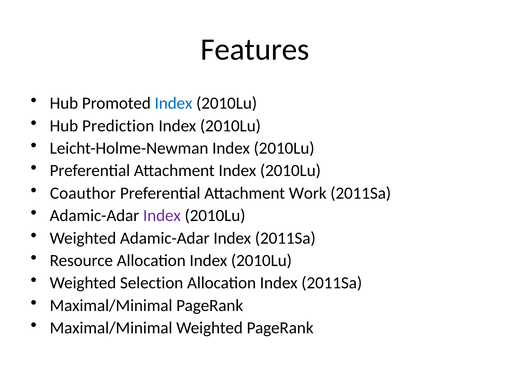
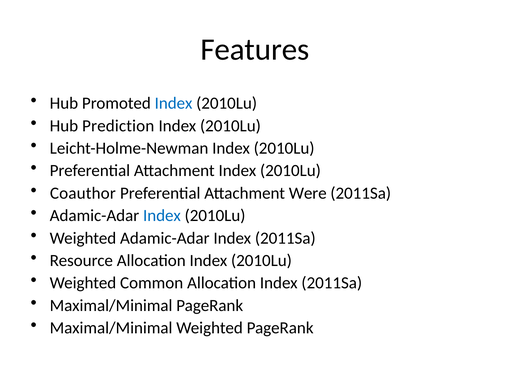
Work: Work -> Were (308, 193)
Index colour: purple -> blue (162, 215)
Selection: Selection -> Common (152, 283)
